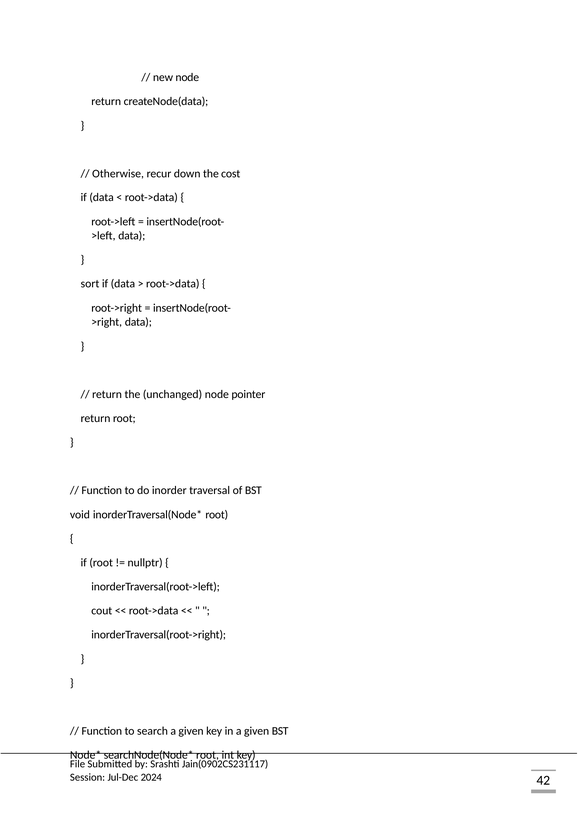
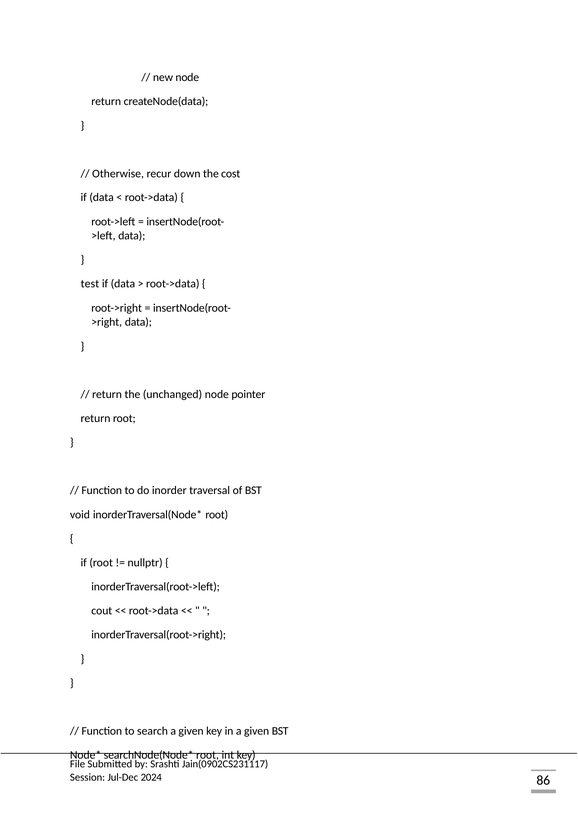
sort: sort -> test (90, 284)
42: 42 -> 86 (543, 780)
